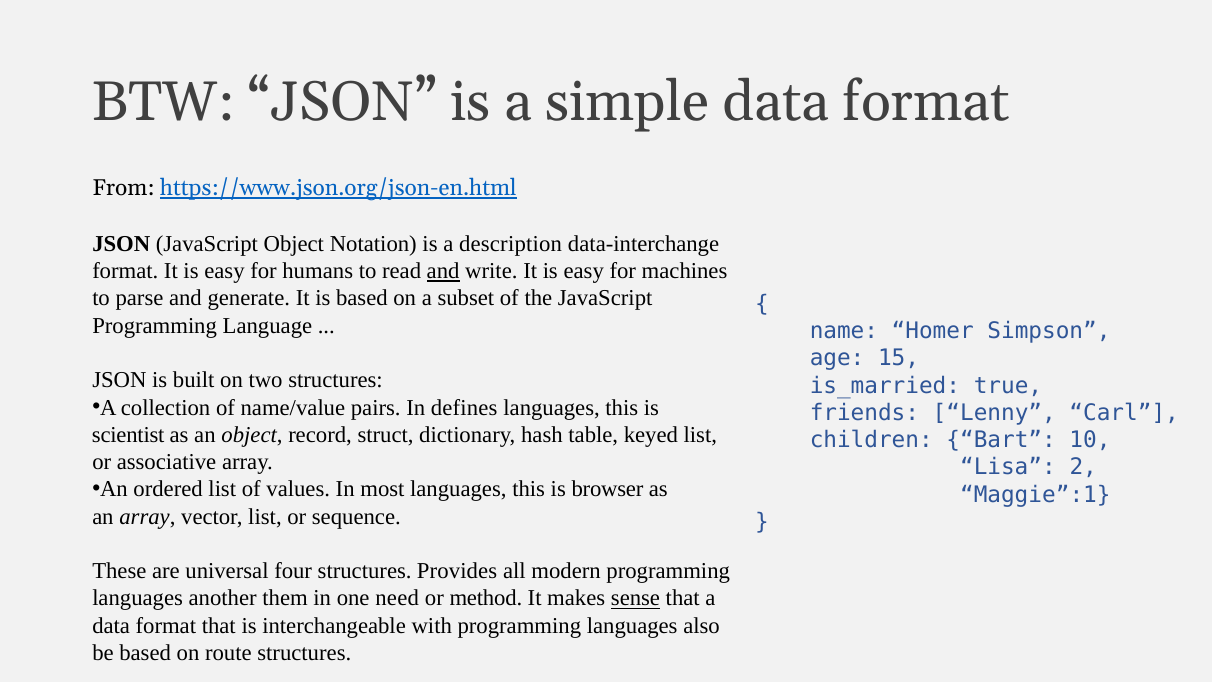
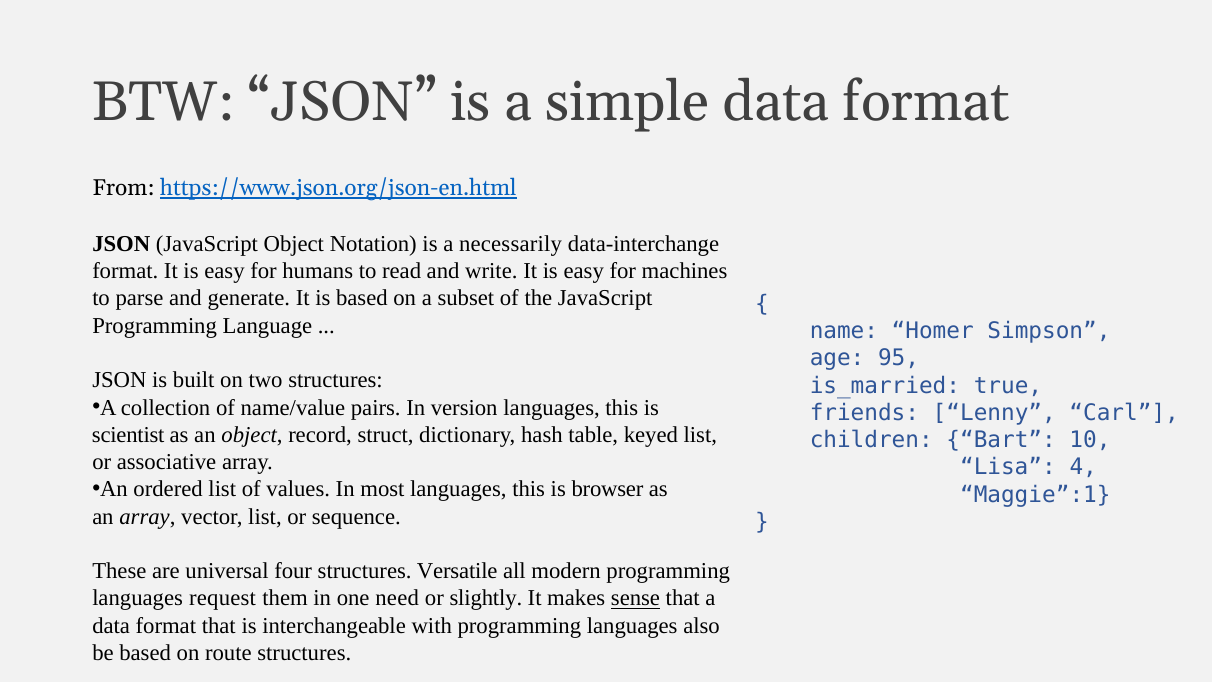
description: description -> necessarily (511, 244)
and underline: present -> none (443, 271)
15: 15 -> 95 (899, 358)
defines: defines -> version (464, 407)
2: 2 -> 4 (1083, 467)
Provides: Provides -> Versatile (457, 571)
another: another -> request (223, 598)
method: method -> slightly (486, 598)
